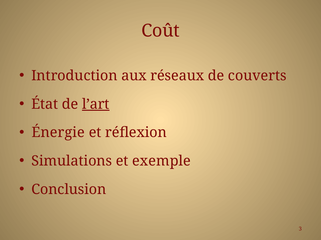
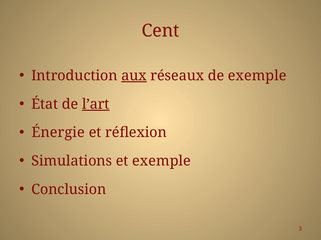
Coût: Coût -> Cent (161, 31)
aux underline: none -> present (134, 76)
de couverts: couverts -> exemple (257, 76)
